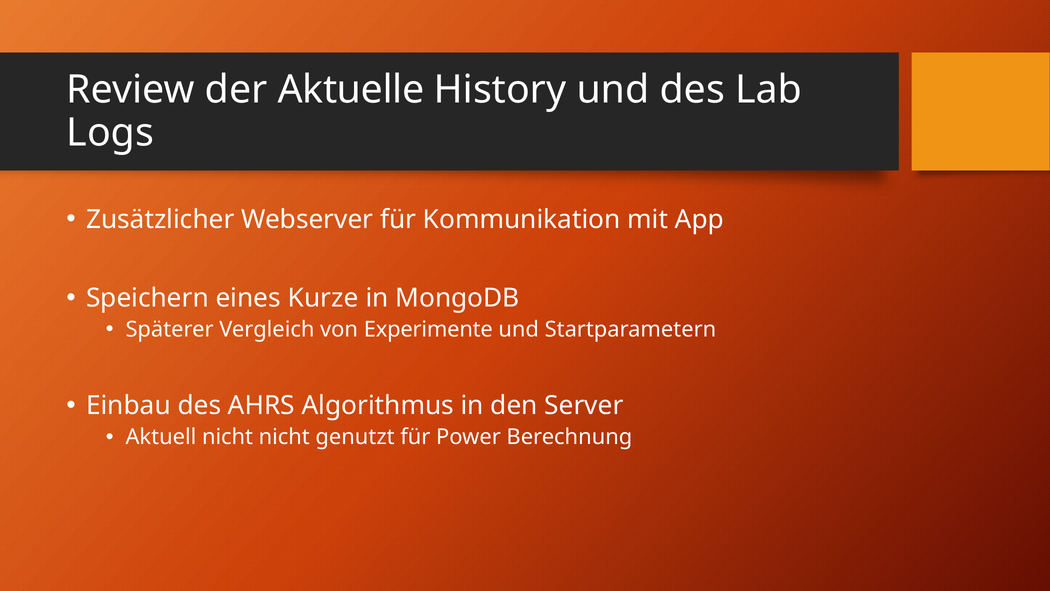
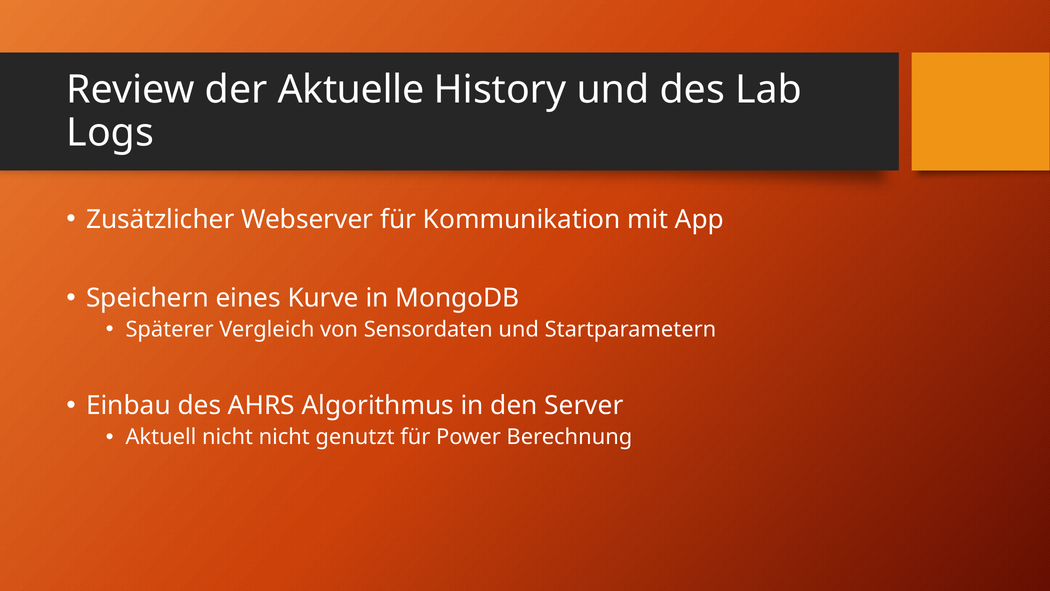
Kurze: Kurze -> Kurve (323, 298)
Experimente: Experimente -> Sensordaten (428, 329)
